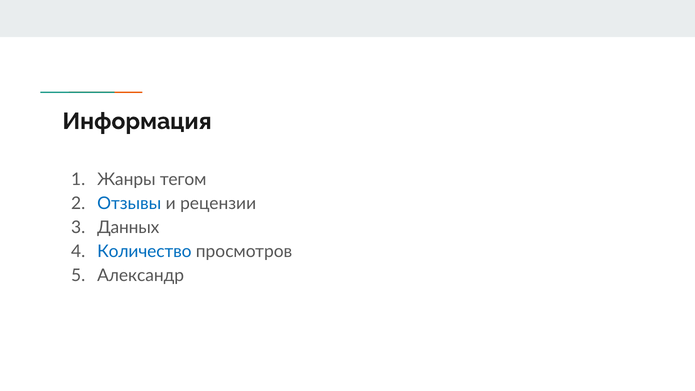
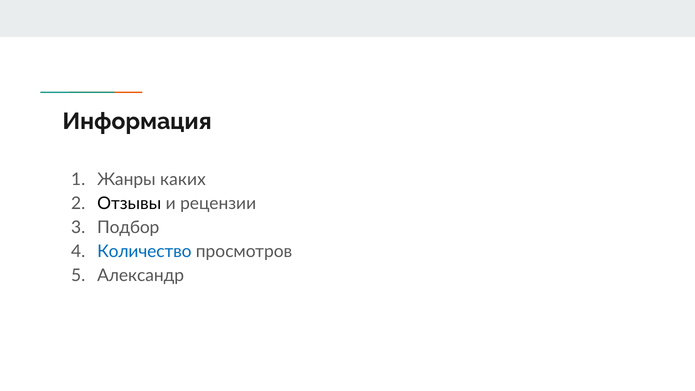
тегом: тегом -> каких (183, 180)
Отзывы colour: blue -> black (129, 203)
Данных: Данных -> Подбор (128, 227)
